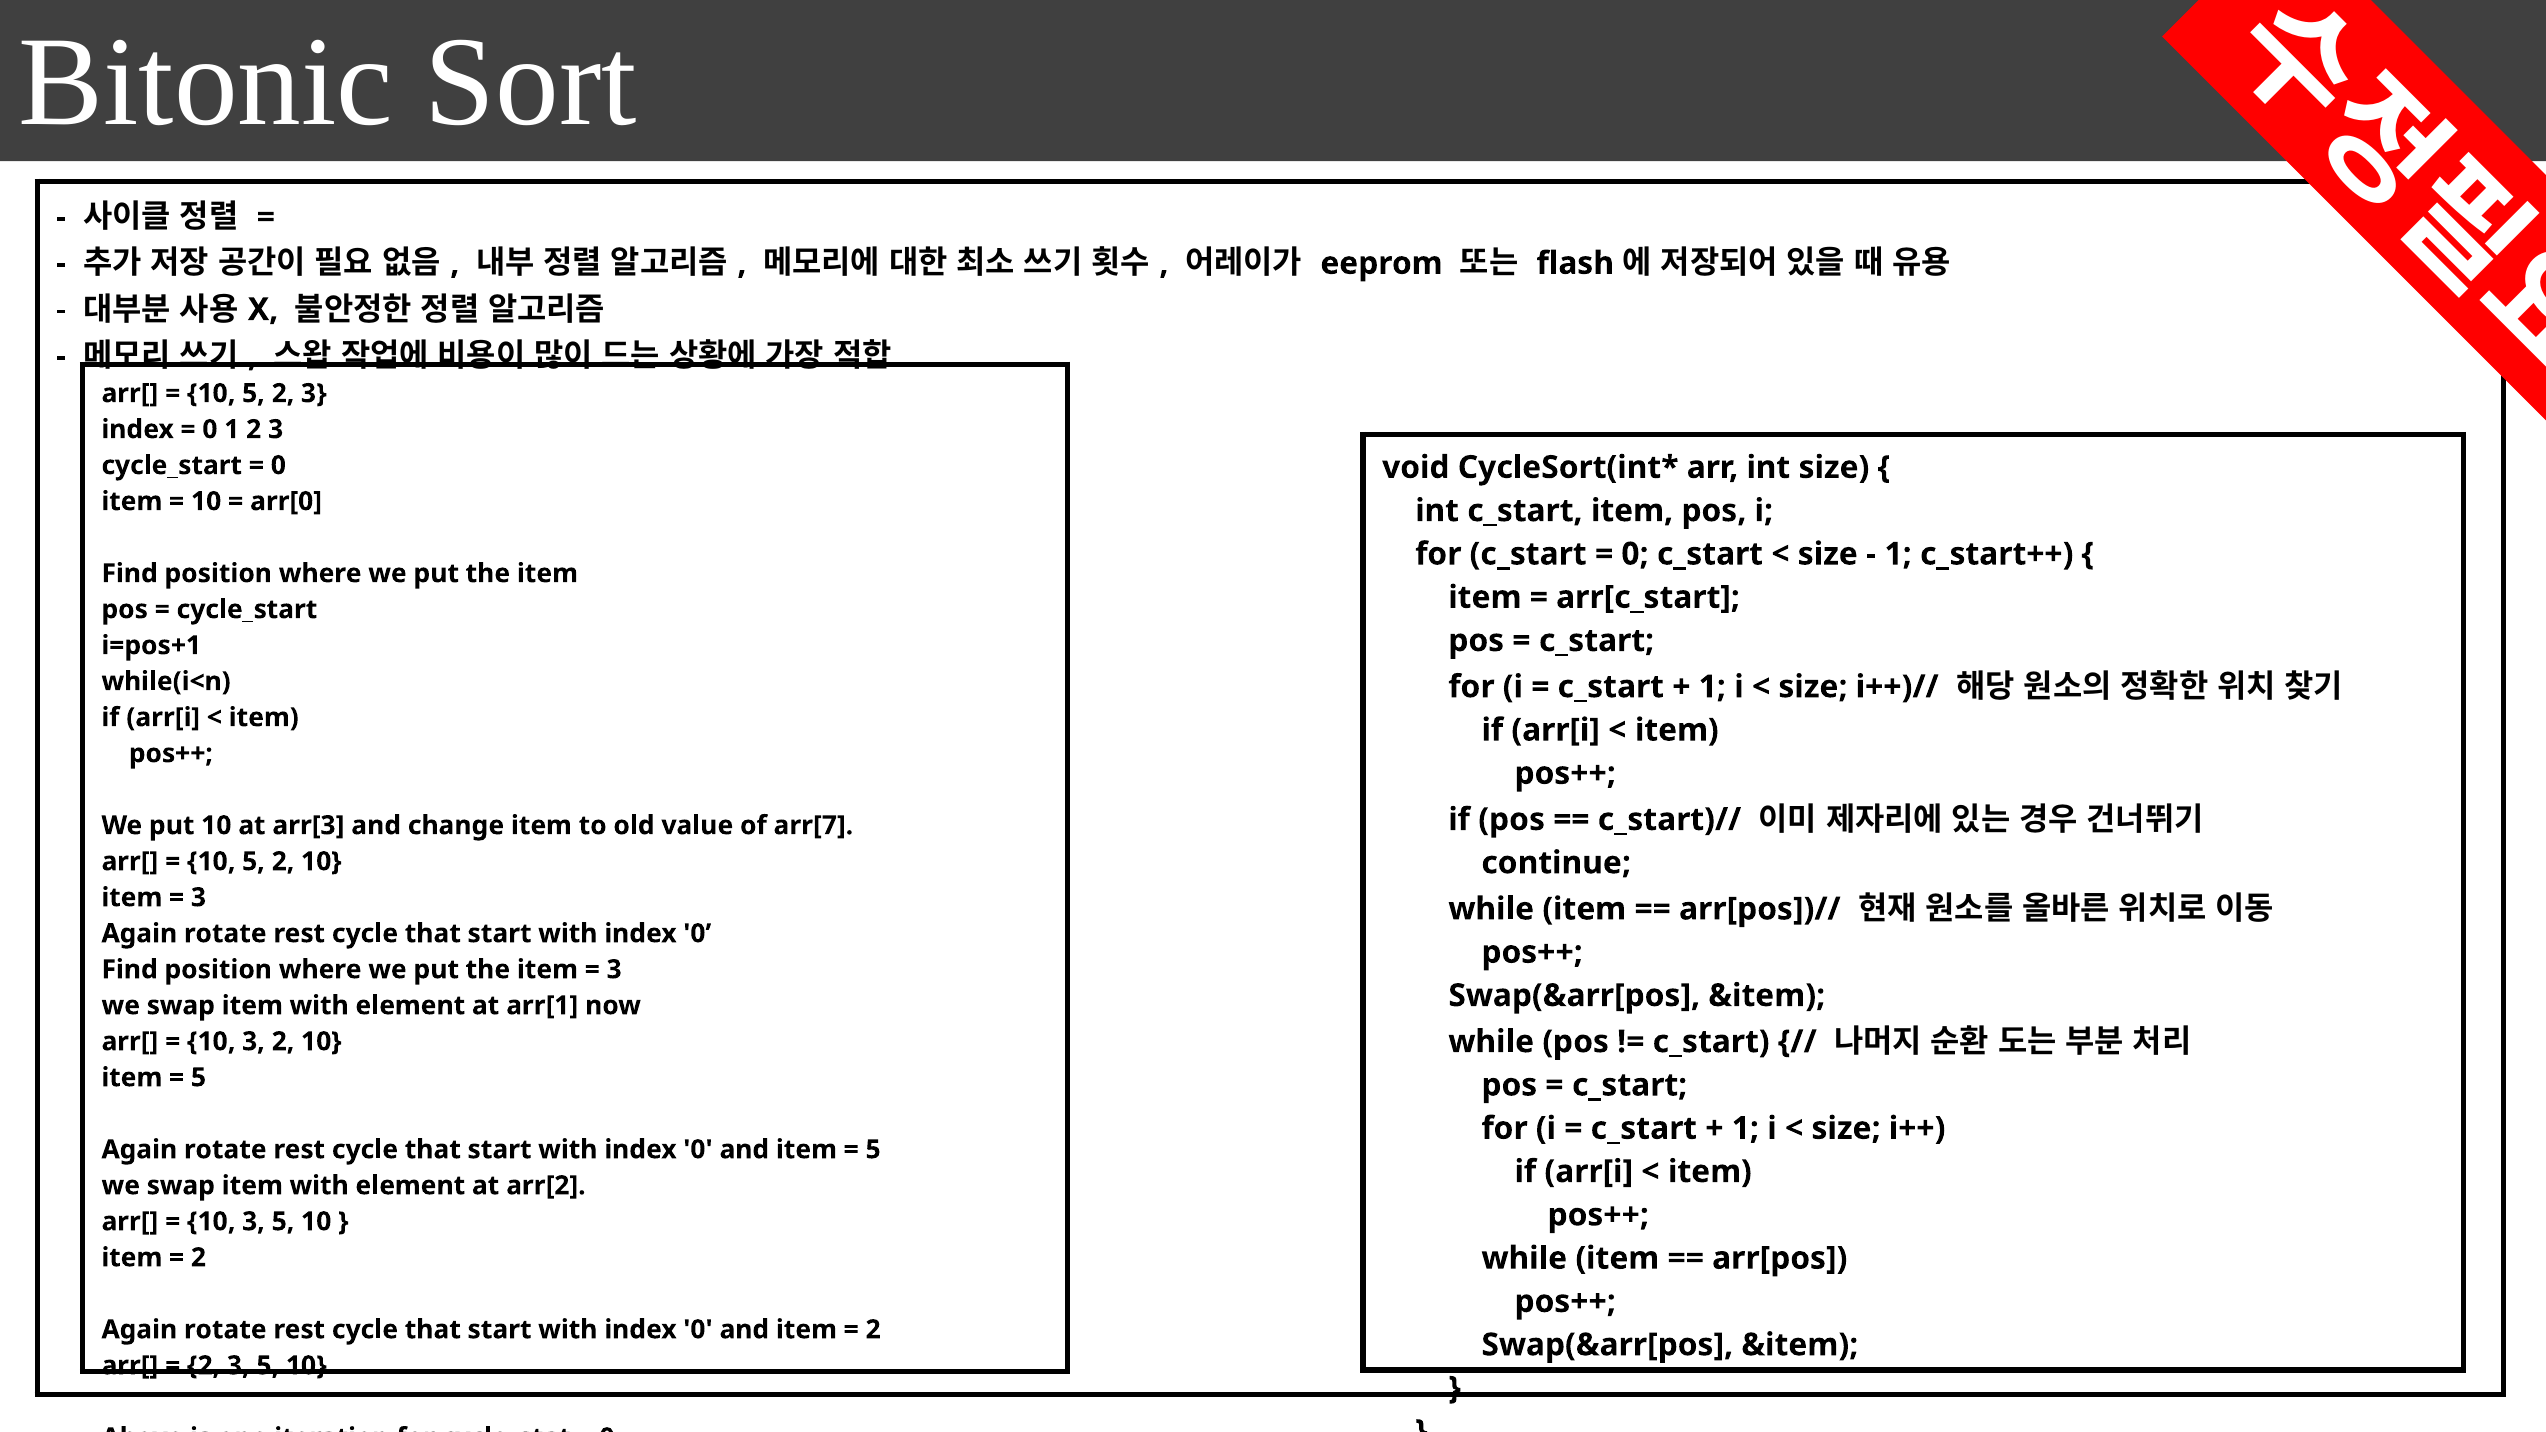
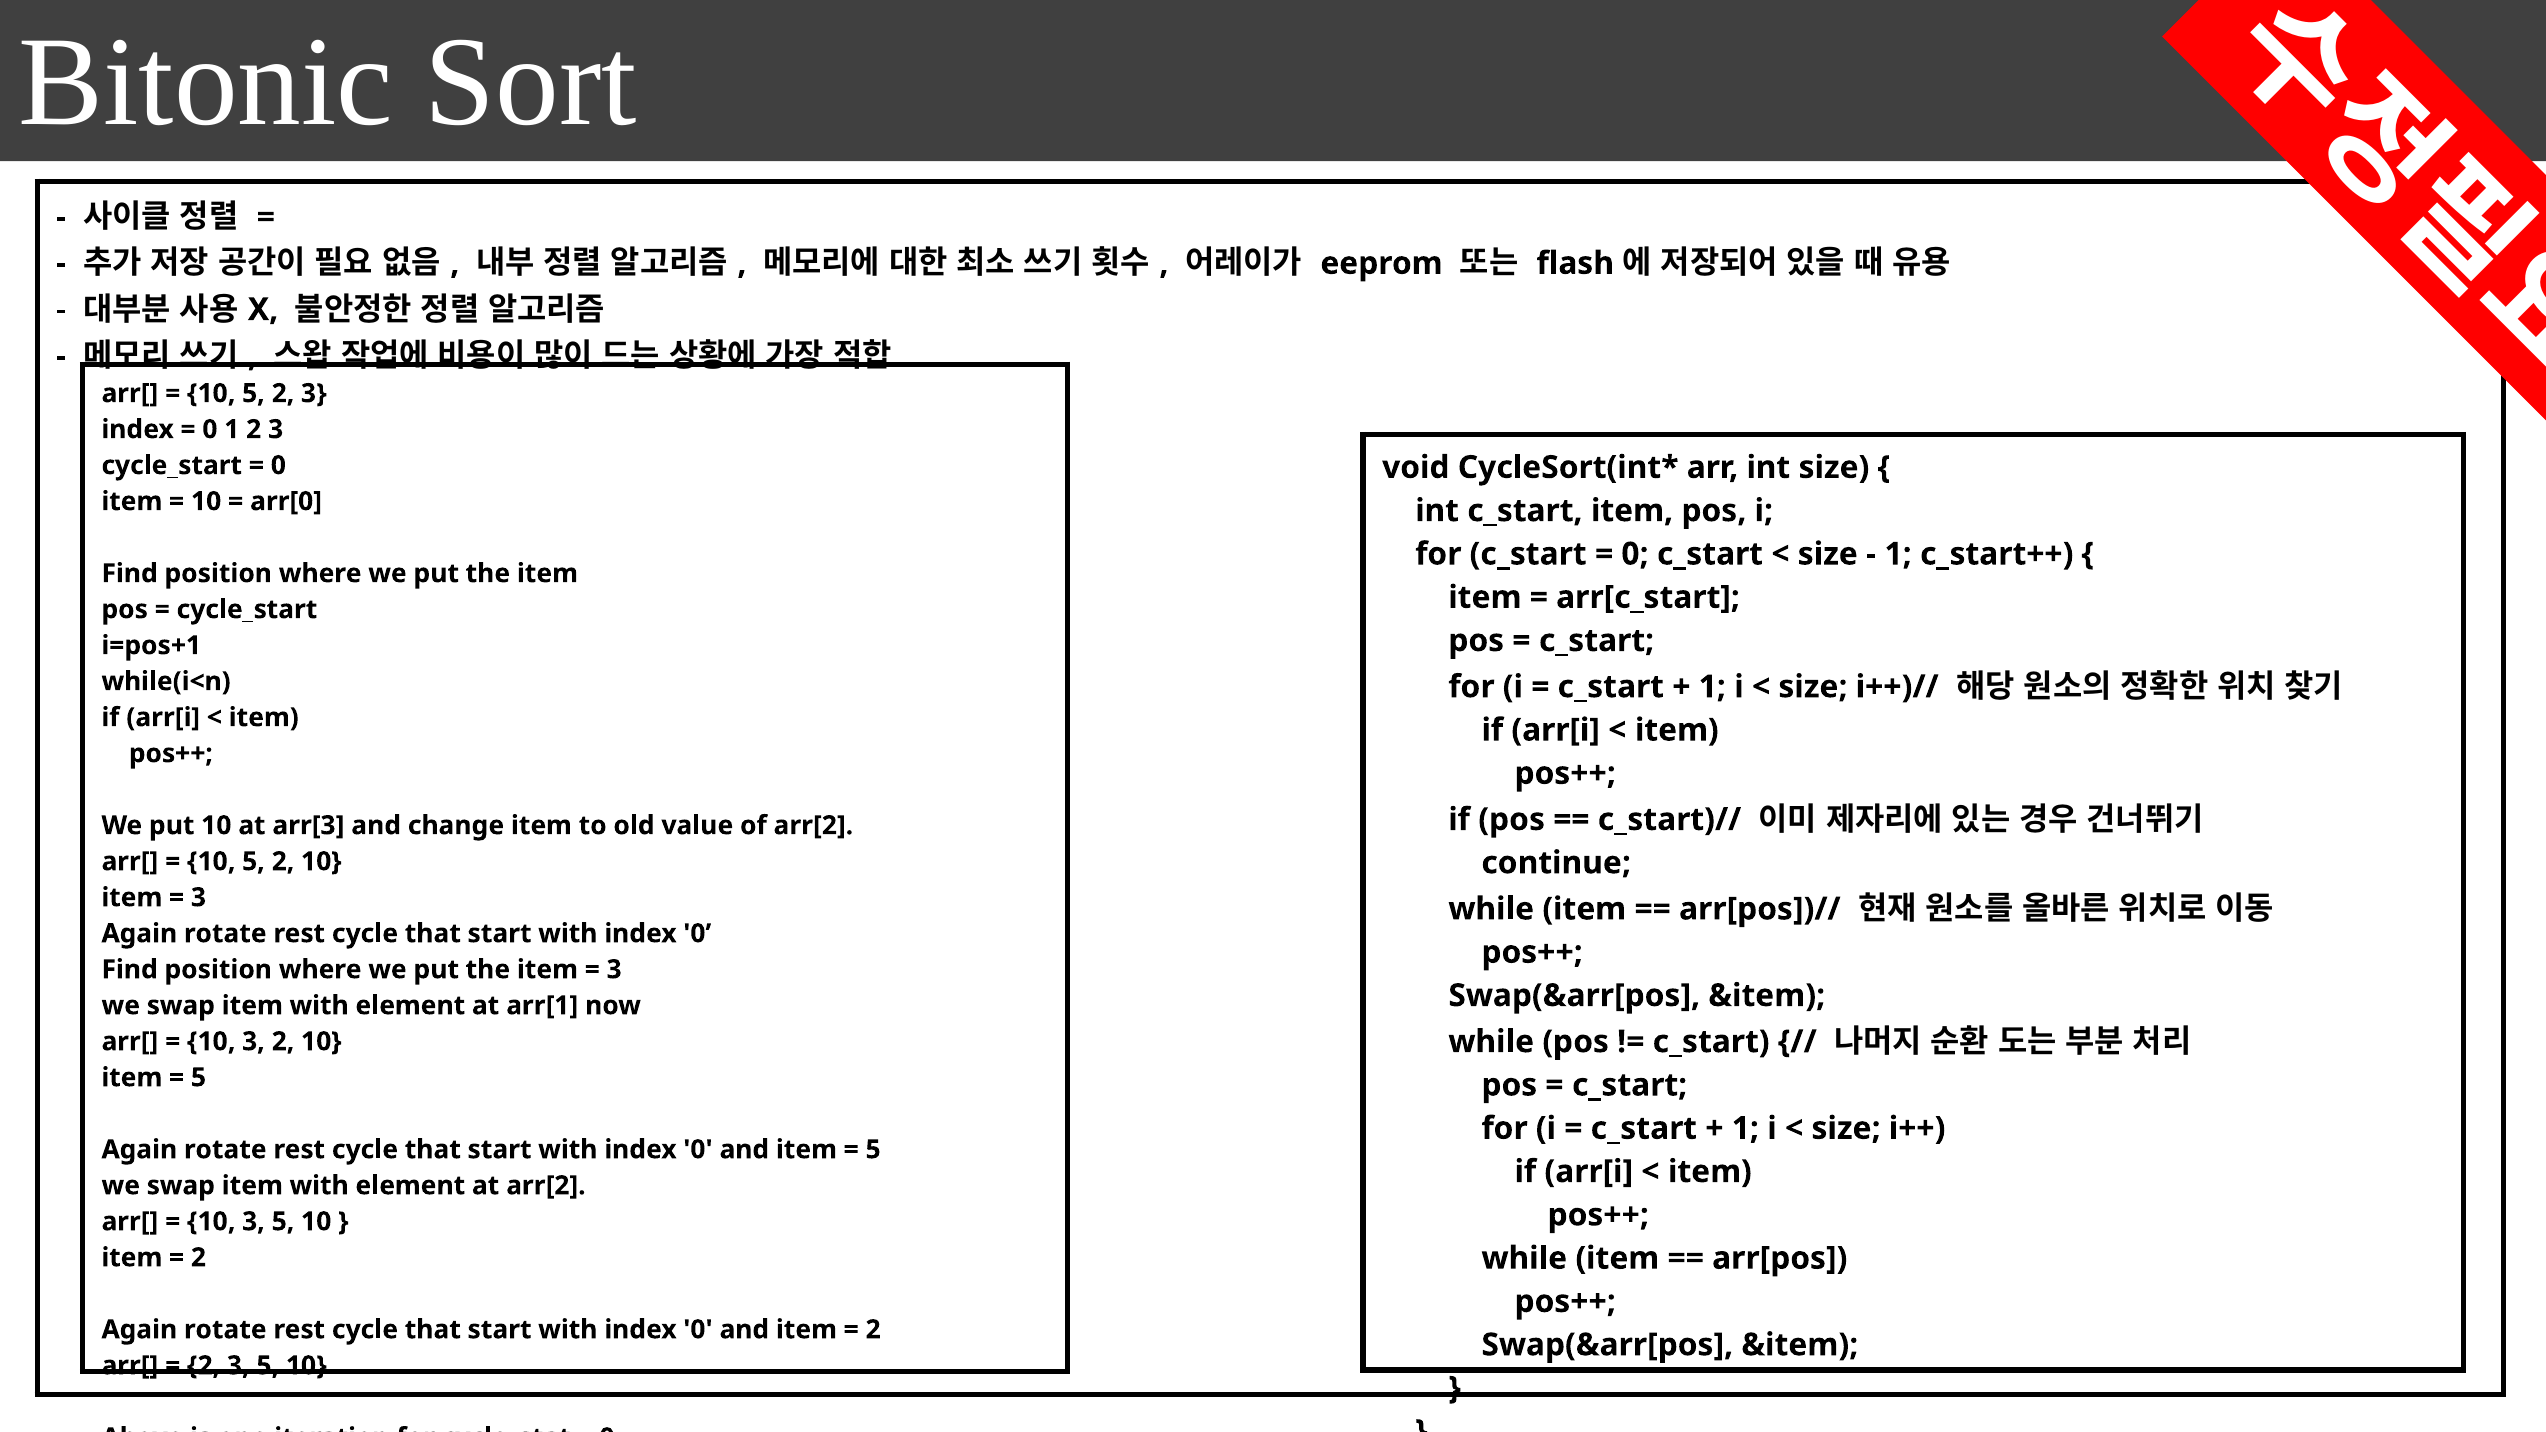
of arr[7: arr[7 -> arr[2 (813, 826)
